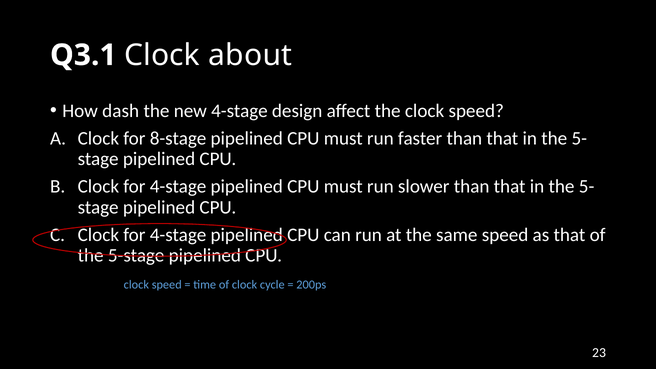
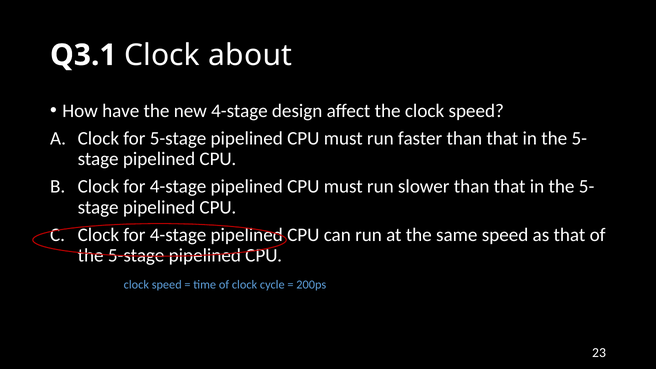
dash: dash -> have (121, 111)
for 8-stage: 8-stage -> 5-stage (178, 138)
